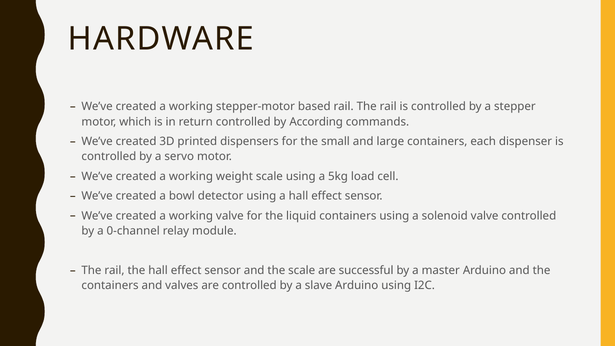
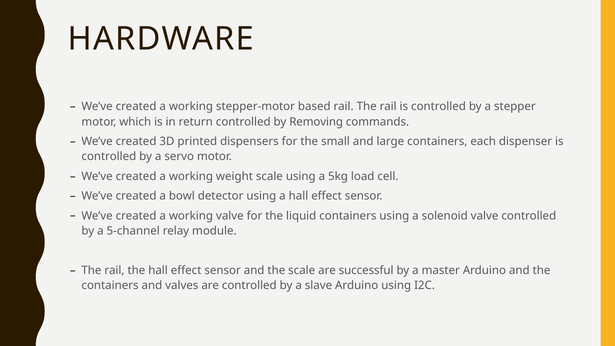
According: According -> Removing (316, 122)
0-channel: 0-channel -> 5-channel (133, 231)
